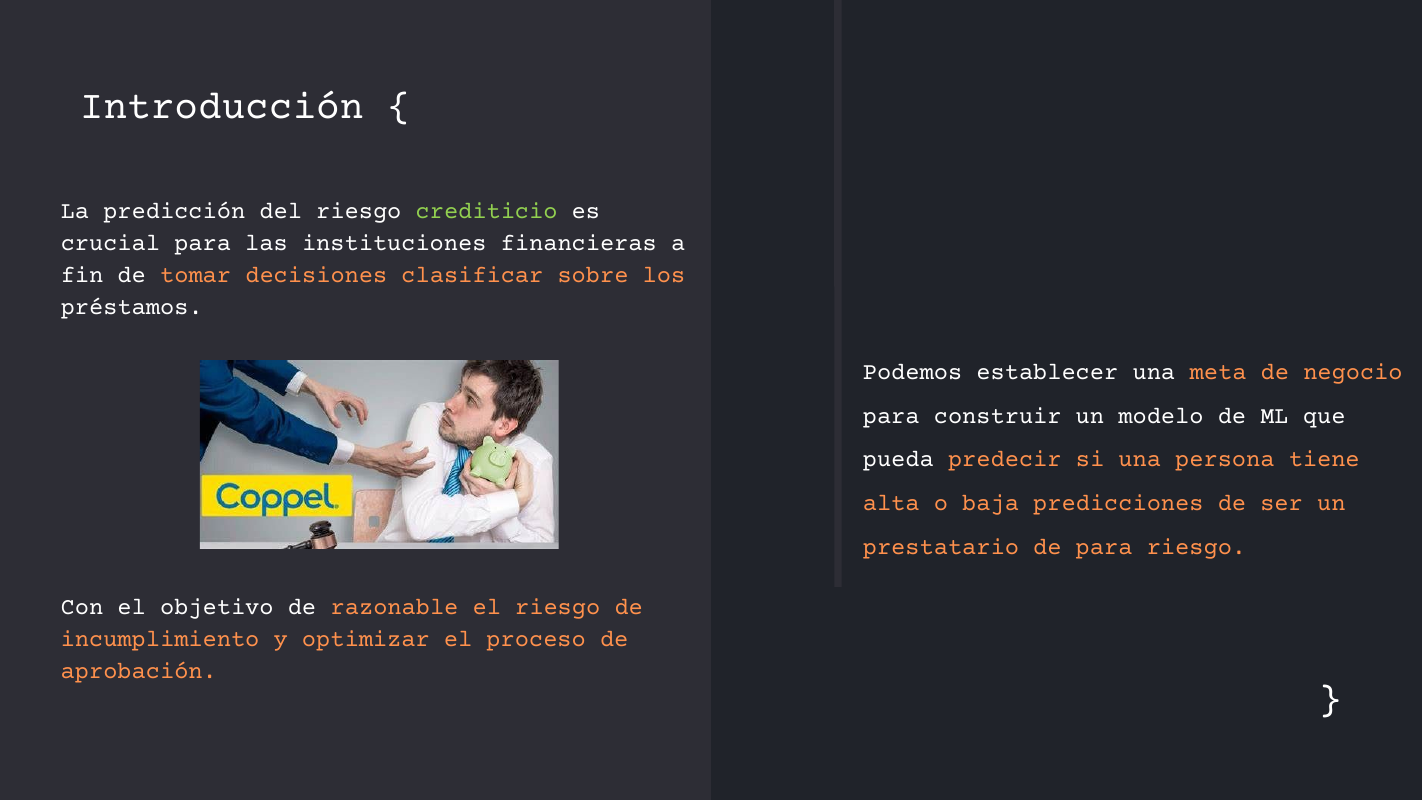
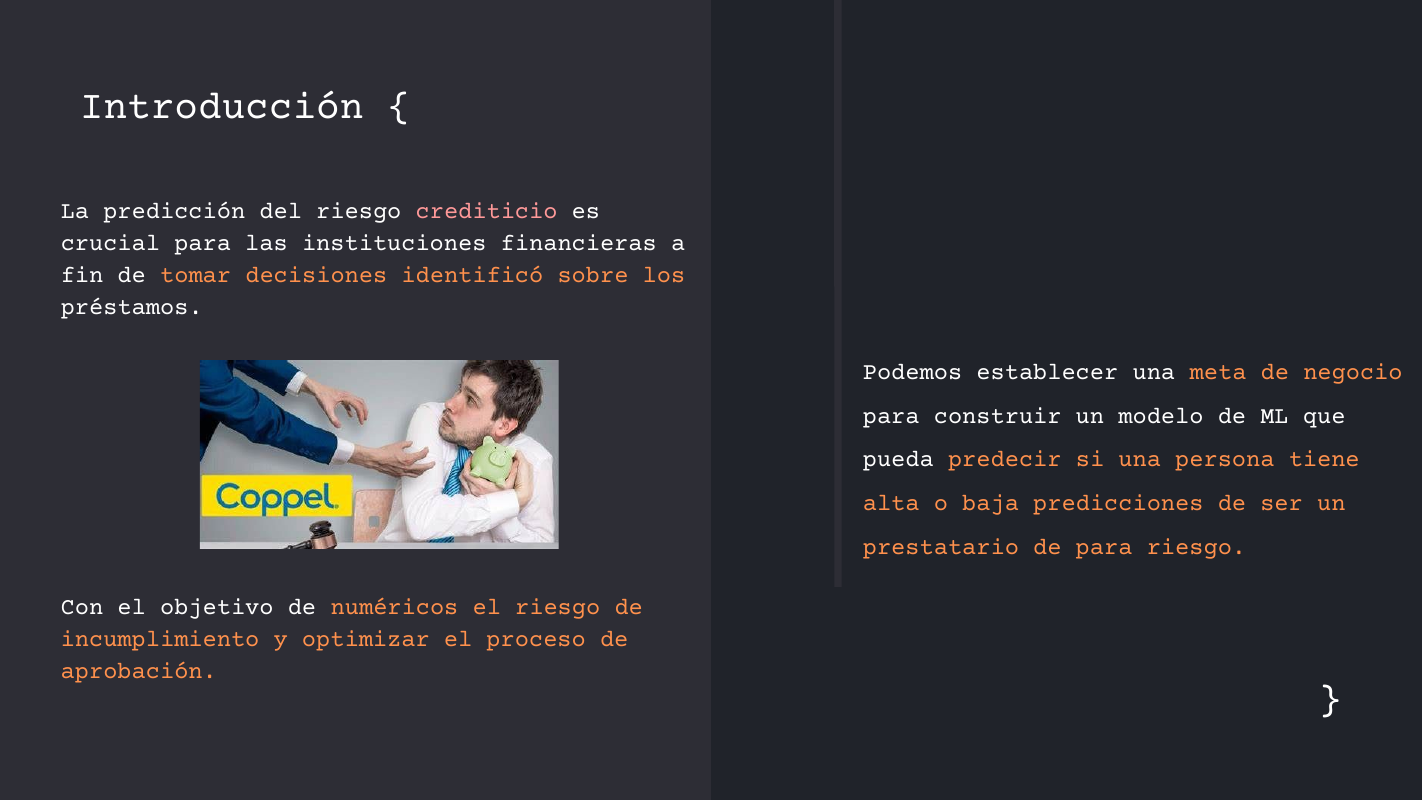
crediticio colour: light green -> pink (487, 210)
clasificar: clasificar -> identificó (472, 275)
razonable: razonable -> numéricos (395, 606)
